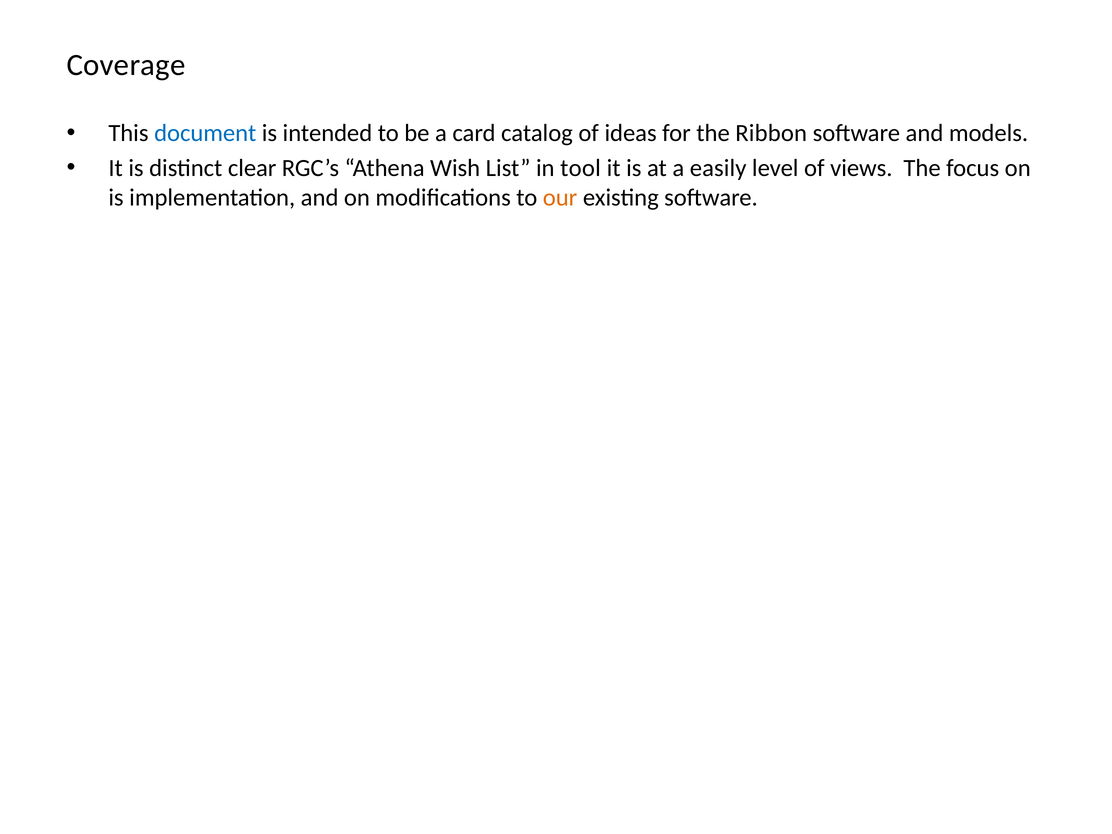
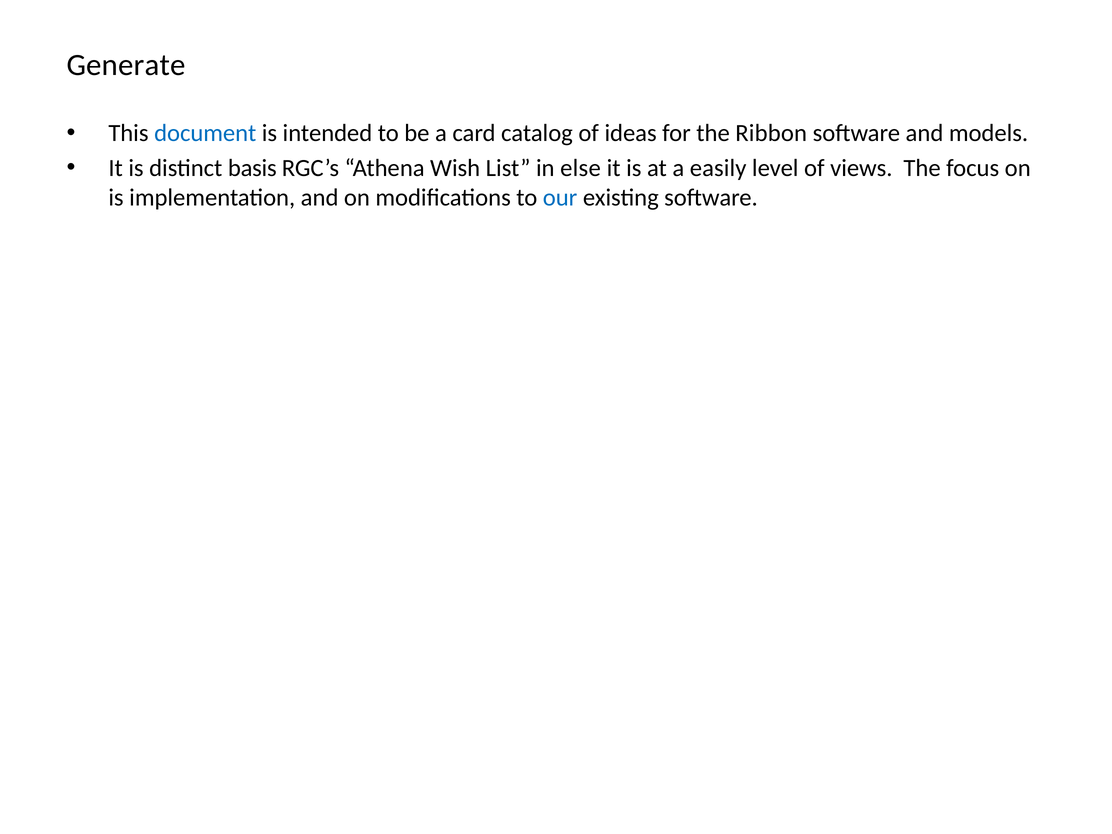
Coverage: Coverage -> Generate (126, 65)
clear: clear -> basis (252, 168)
tool: tool -> else (580, 168)
our colour: orange -> blue (560, 198)
